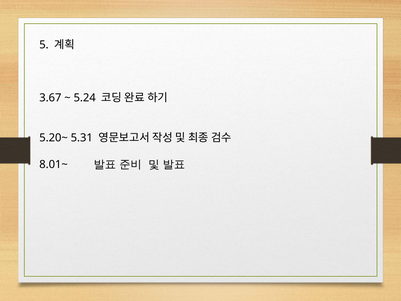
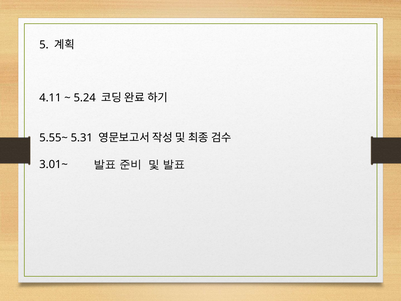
3.67: 3.67 -> 4.11 (50, 98)
5.20~: 5.20~ -> 5.55~ (54, 138)
8.01~: 8.01~ -> 3.01~ (54, 165)
